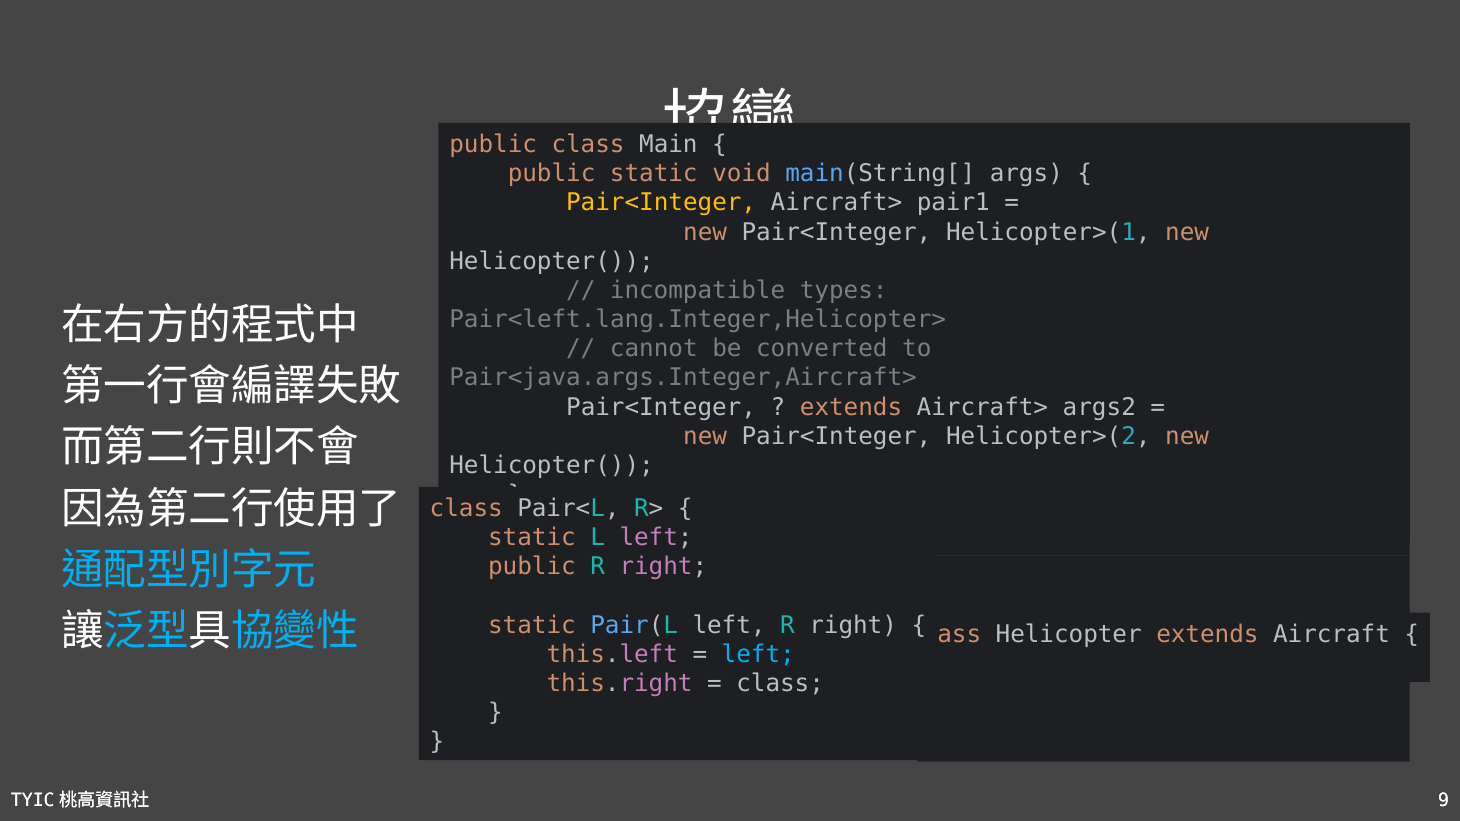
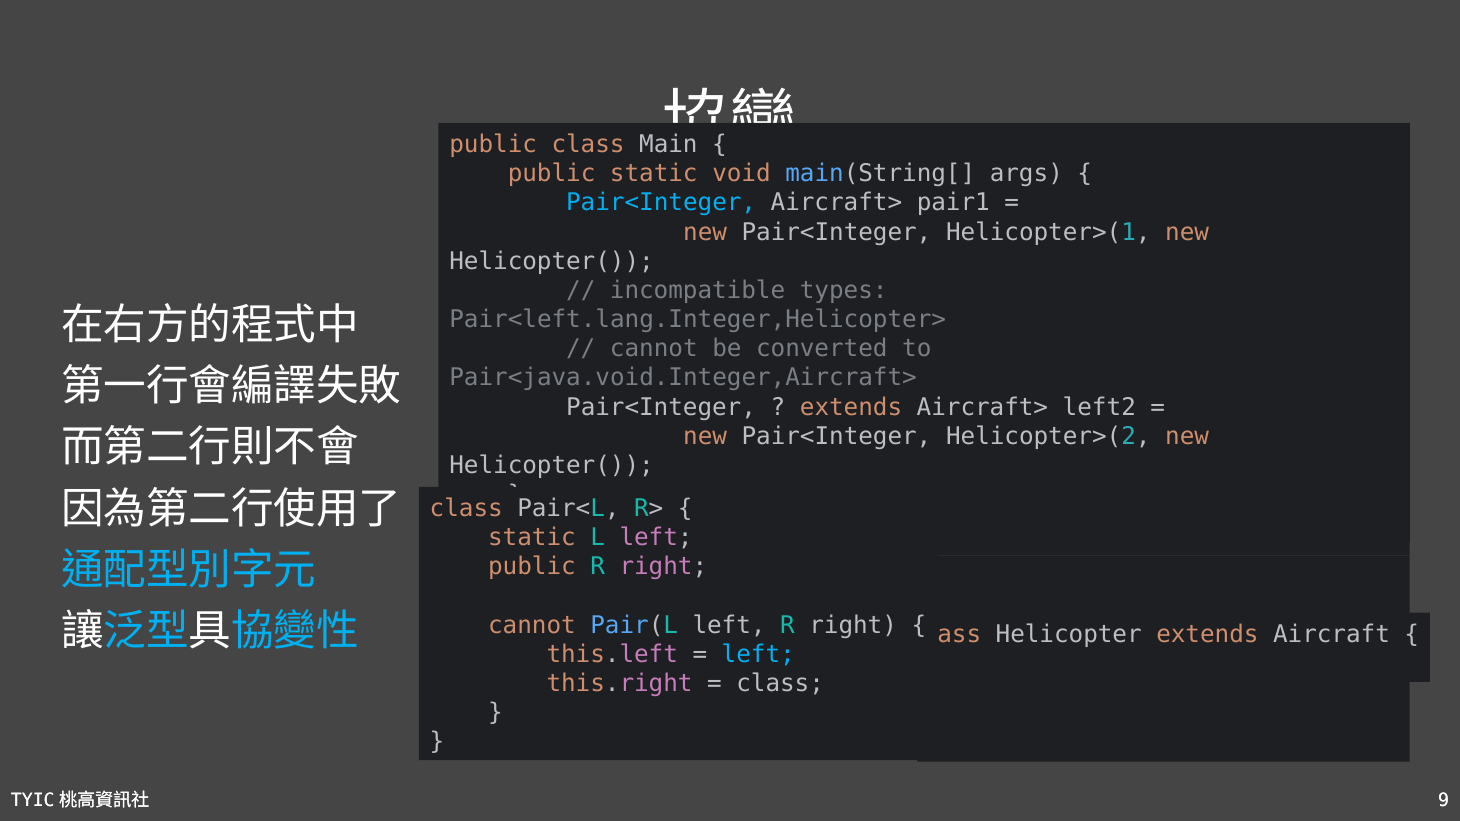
Pair<Integer colour: yellow -> light blue (661, 203)
Pair<java.args.Integer,Aircraft>: Pair<java.args.Integer,Aircraft> -> Pair<java.void.Integer,Aircraft> (683, 378)
args2: args2 -> left2 (1099, 407)
static: static -> cannot (532, 625)
